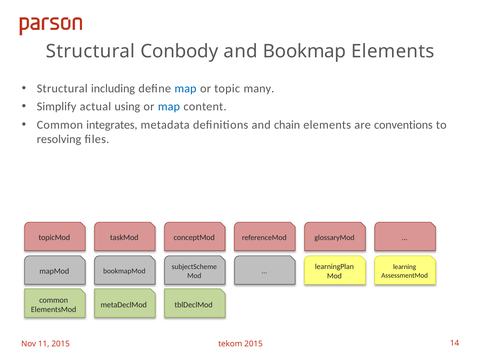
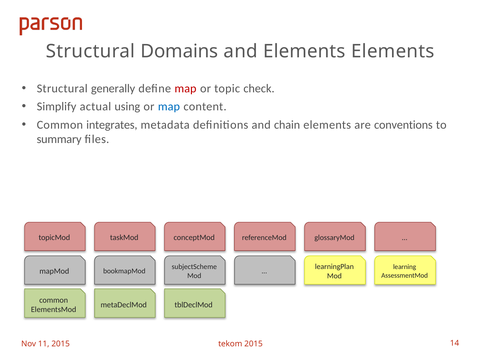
Conbody: Conbody -> Domains (179, 51)
and Bookmap: Bookmap -> Elements (304, 51)
including: including -> generally (113, 89)
map colour: blue -> red (185, 89)
many: many -> check (259, 89)
resolving: resolving -> summary (59, 139)
